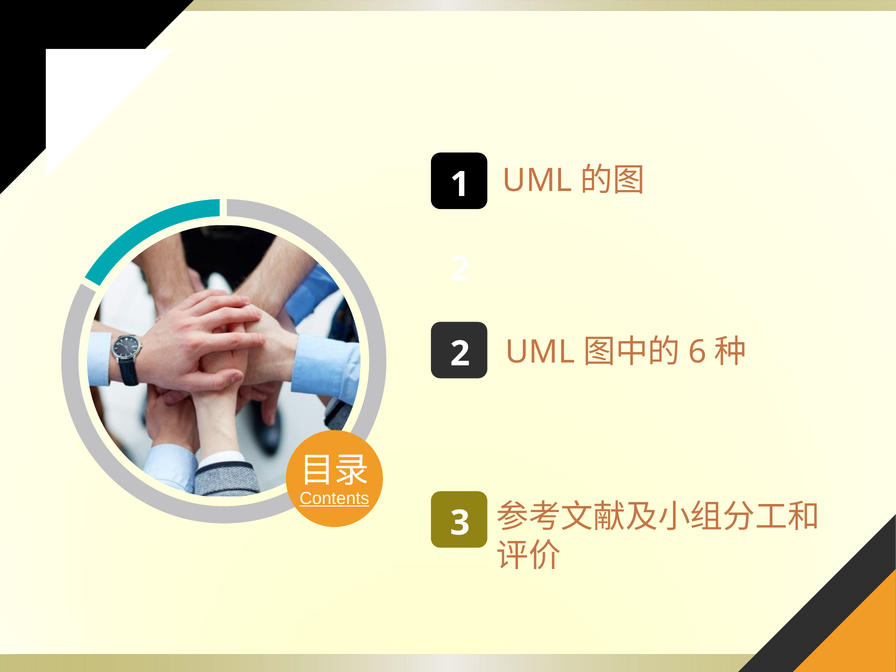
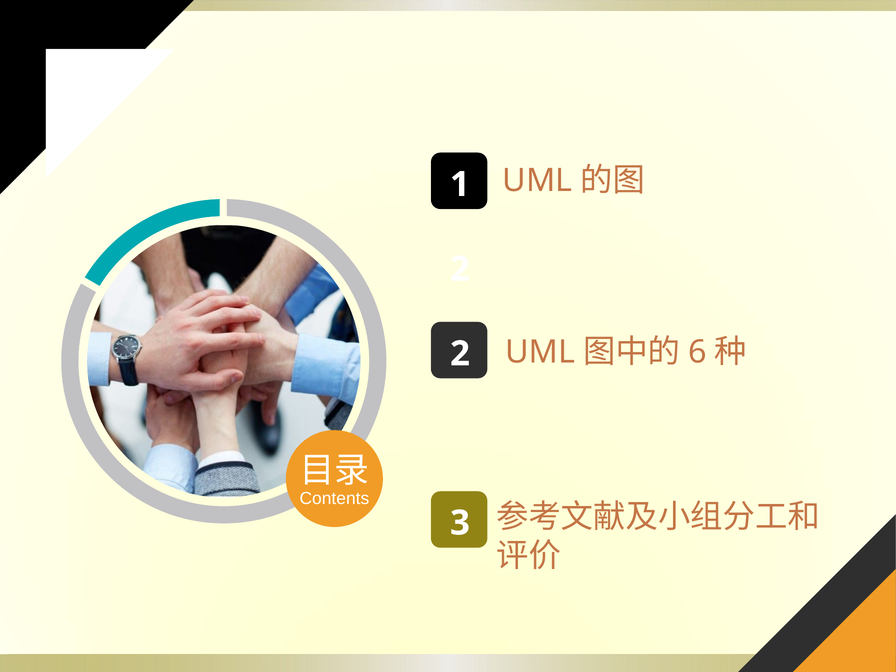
Contents underline: present -> none (334, 498)
